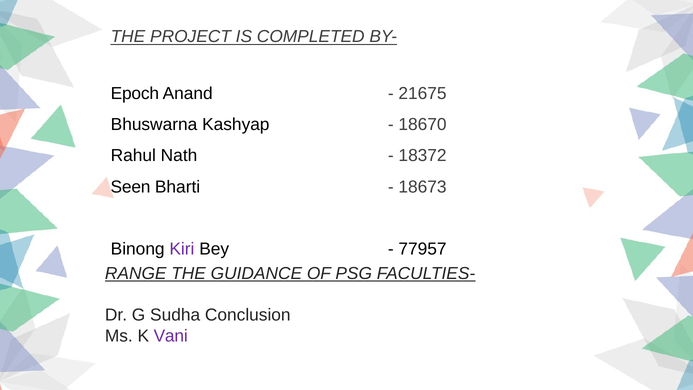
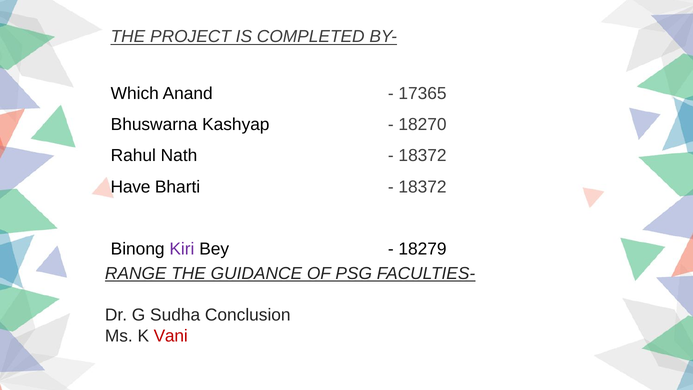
Epoch: Epoch -> Which (135, 93)
21675: 21675 -> 17365 (423, 93)
18670: 18670 -> 18270 (423, 124)
Seen: Seen -> Have (131, 187)
18673: 18673 -> 18372 (423, 187)
77957: 77957 -> 18279 (423, 249)
Vani colour: purple -> red (171, 336)
